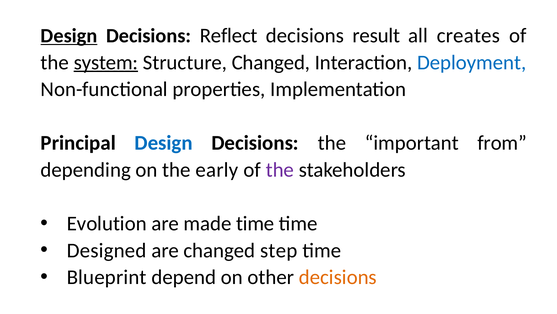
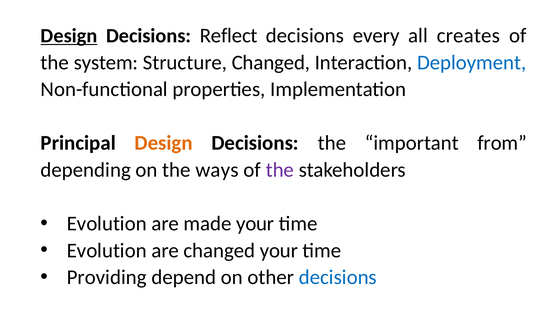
result: result -> every (376, 35)
system underline: present -> none (106, 62)
Design colour: blue -> orange (164, 143)
early: early -> ways (217, 170)
made time: time -> your (255, 223)
Designed: Designed -> Evolution (107, 250)
changed step: step -> your (279, 250)
Blueprint: Blueprint -> Providing (107, 277)
decisions colour: orange -> blue (338, 277)
